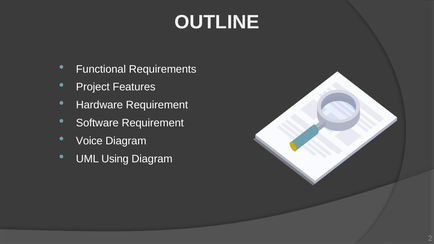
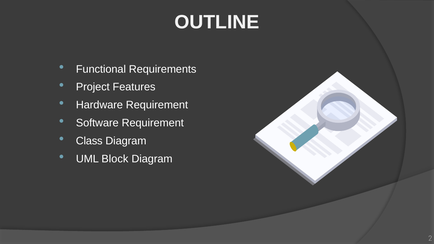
Voice: Voice -> Class (89, 141)
Using: Using -> Block (115, 159)
